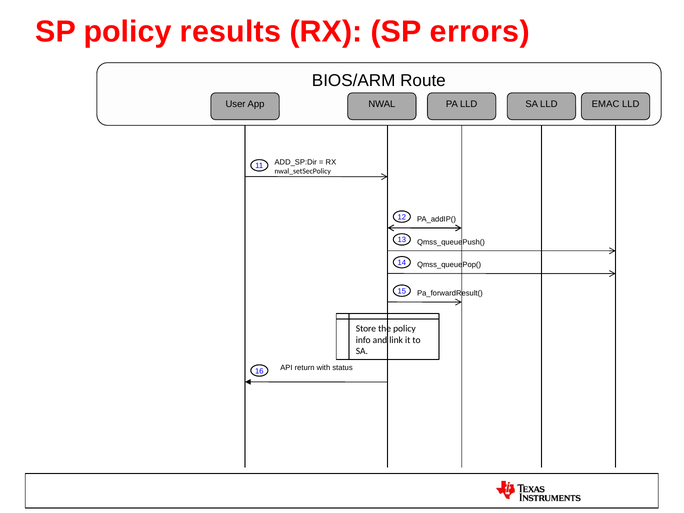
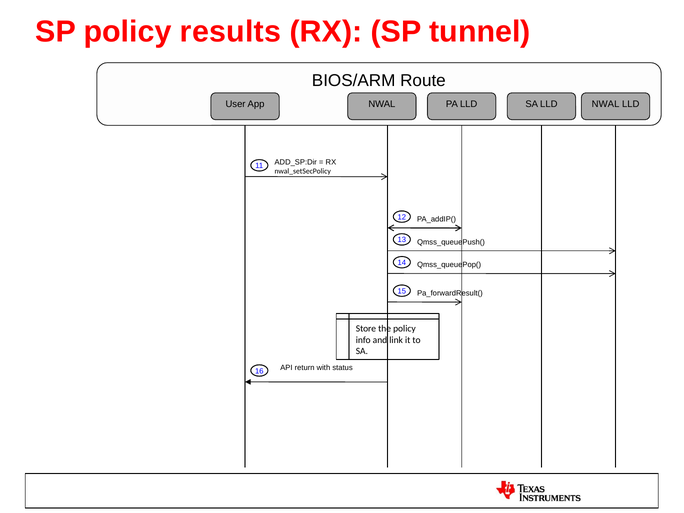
errors: errors -> tunnel (480, 32)
PA LLD EMAC: EMAC -> NWAL (606, 104)
